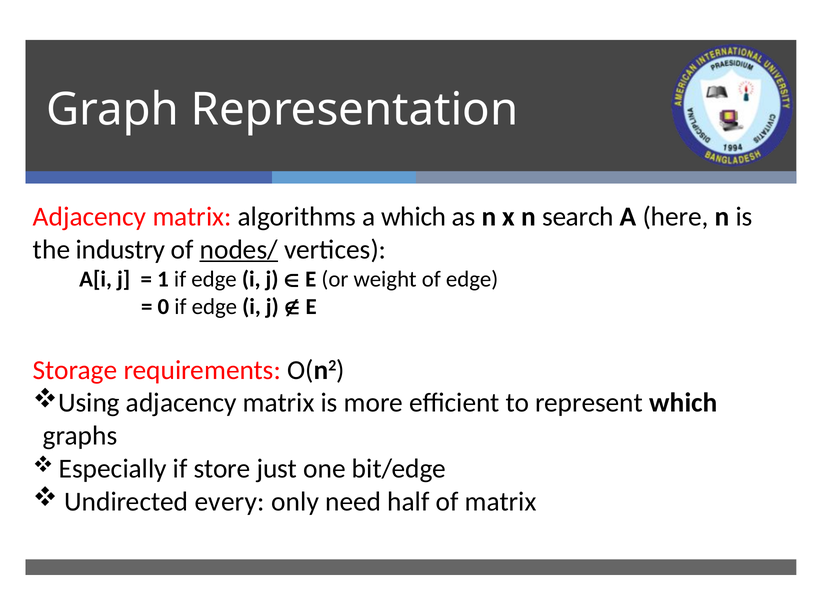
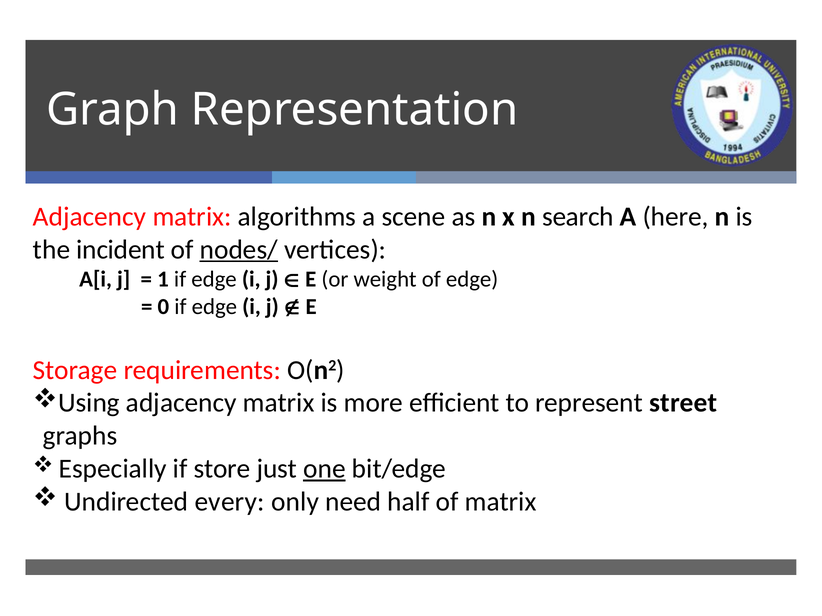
a which: which -> scene (414, 217)
industry: industry -> incident (121, 250)
represent which: which -> street (683, 403)
one underline: none -> present (324, 469)
